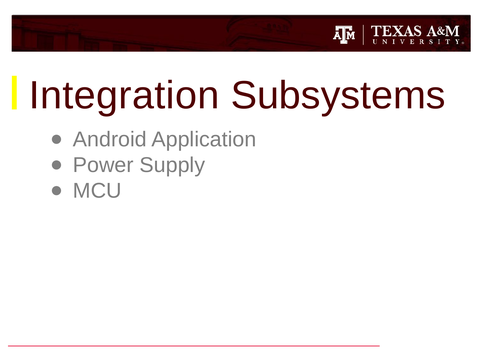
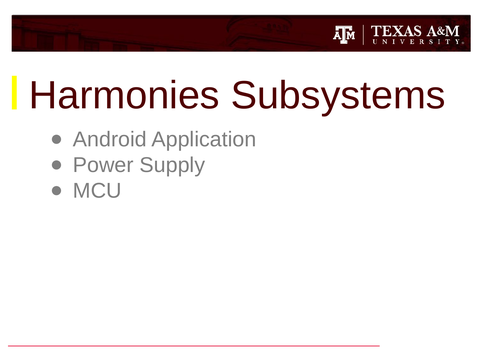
Integration: Integration -> Harmonies (124, 96)
